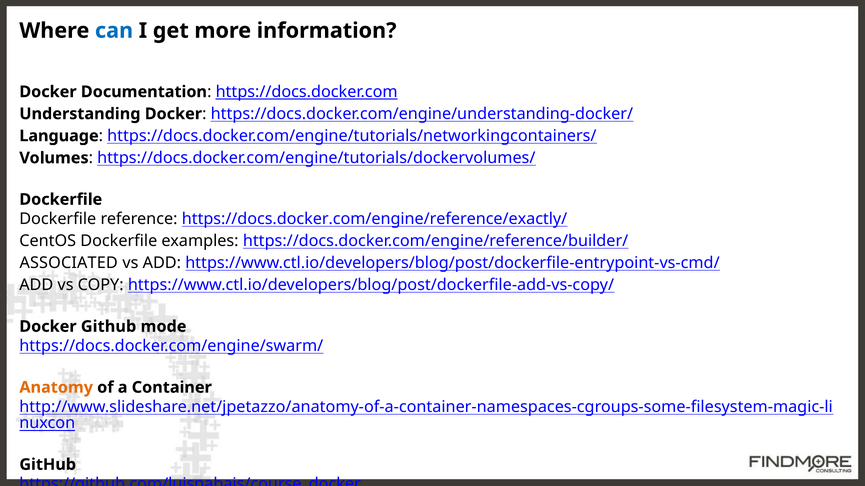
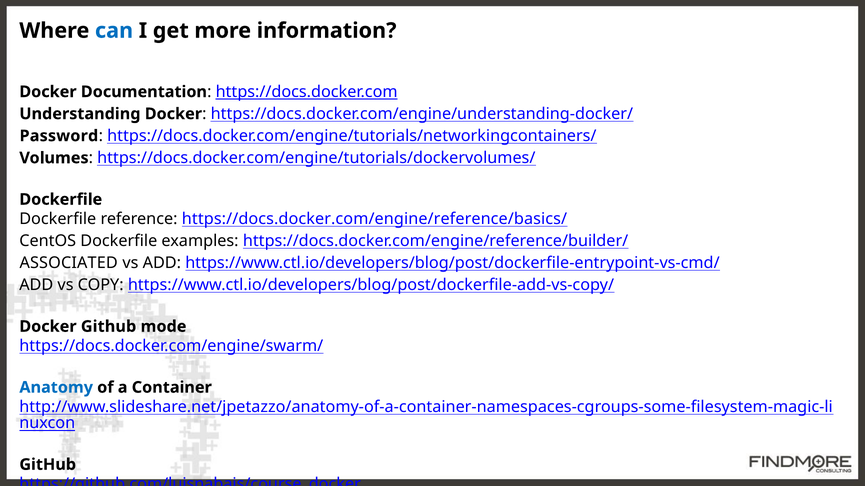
Language: Language -> Password (59, 136)
https://docs.docker.com/engine/reference/exactly/: https://docs.docker.com/engine/reference/exactly/ -> https://docs.docker.com/engine/reference/basics/ (374, 219)
Anatomy colour: orange -> blue (56, 388)
